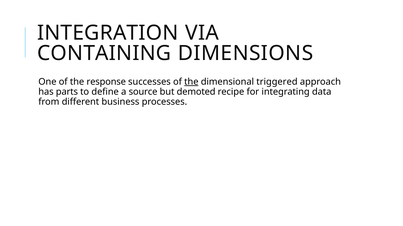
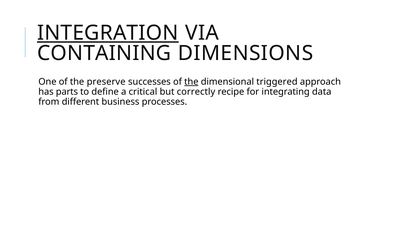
INTEGRATION underline: none -> present (108, 33)
response: response -> preserve (106, 82)
source: source -> critical (143, 92)
demoted: demoted -> correctly (196, 92)
